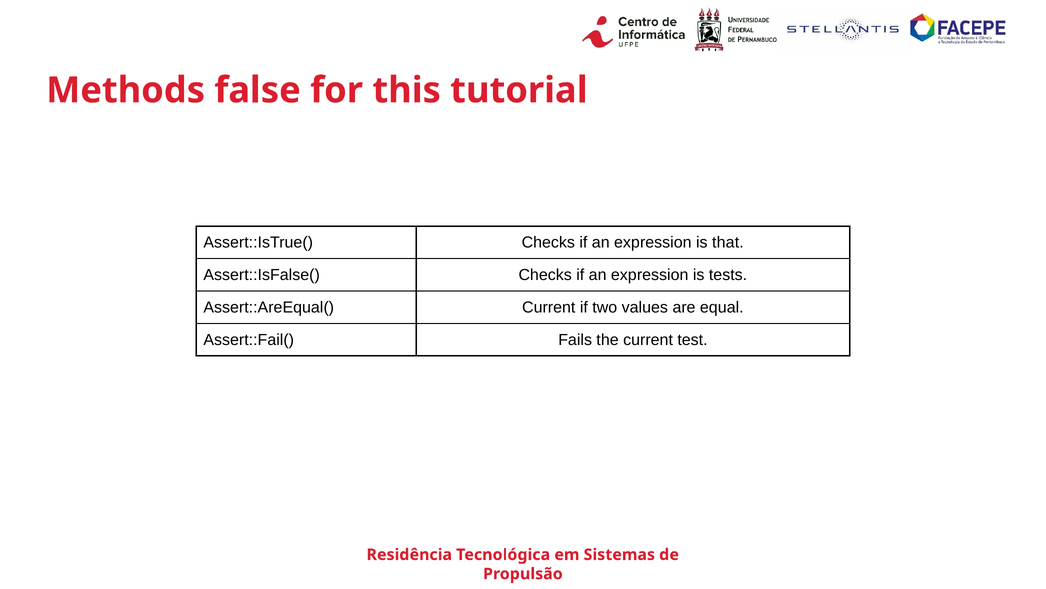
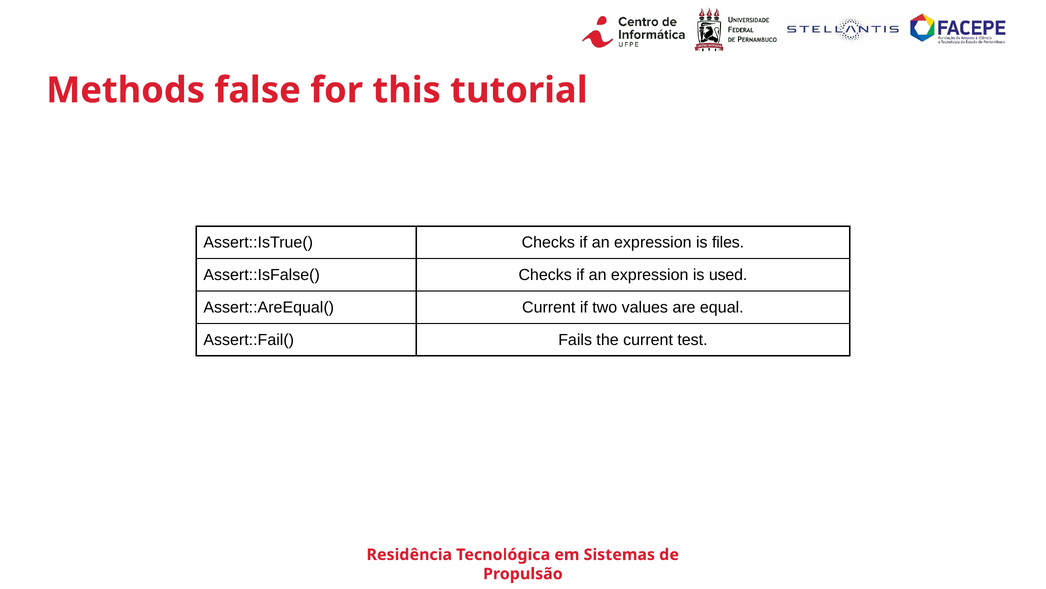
that: that -> files (728, 242)
tests: tests -> used (728, 275)
